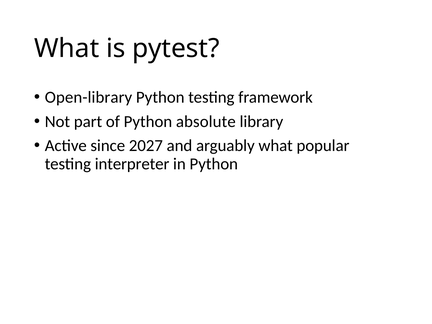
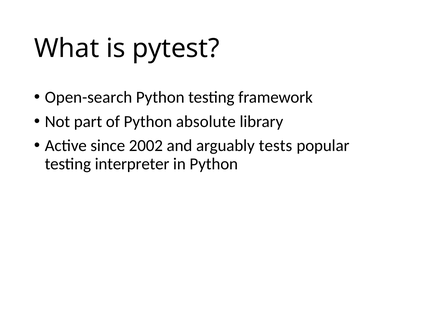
Open-library: Open-library -> Open-search (89, 97)
2027: 2027 -> 2002 (146, 146)
arguably what: what -> tests (276, 146)
